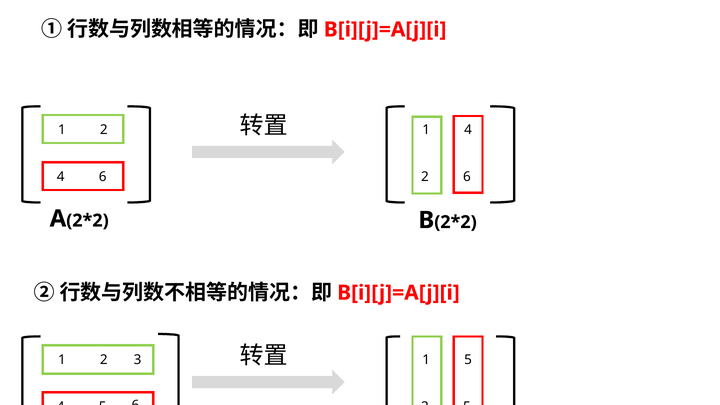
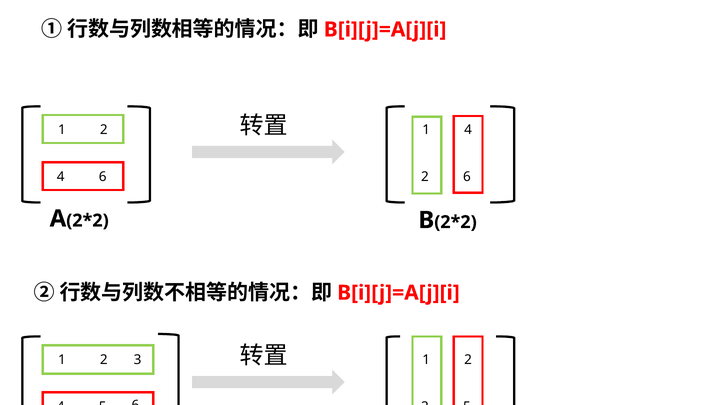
5: 5 -> 2 (468, 360)
